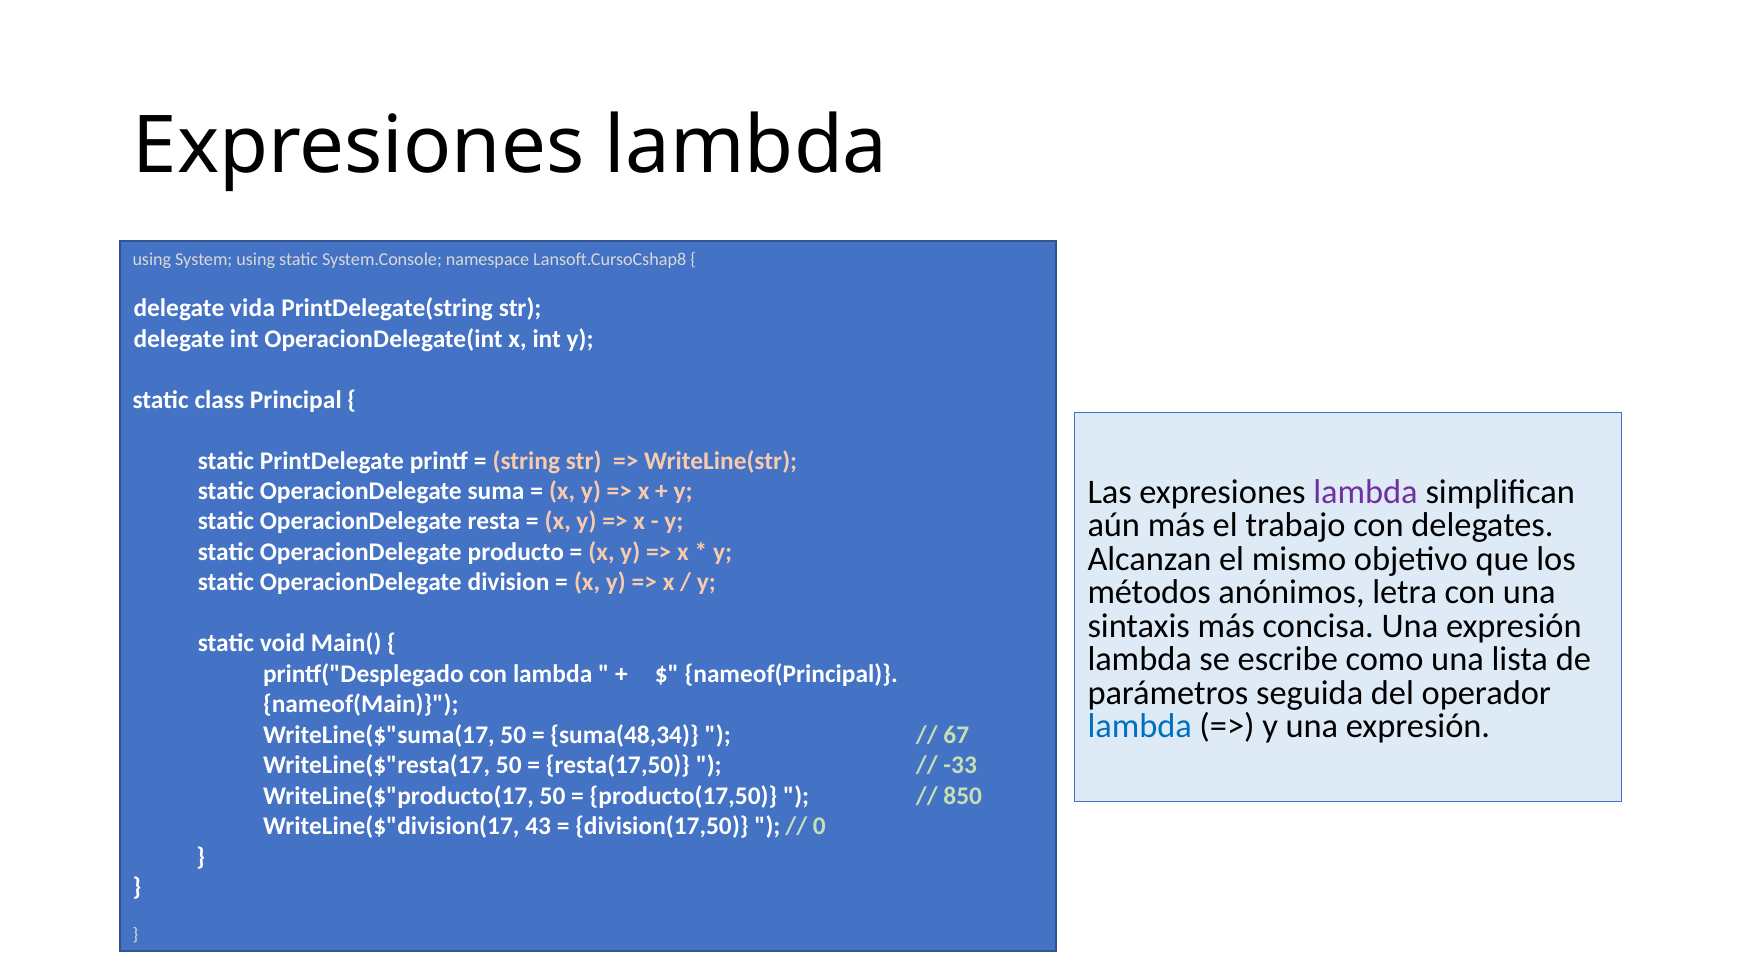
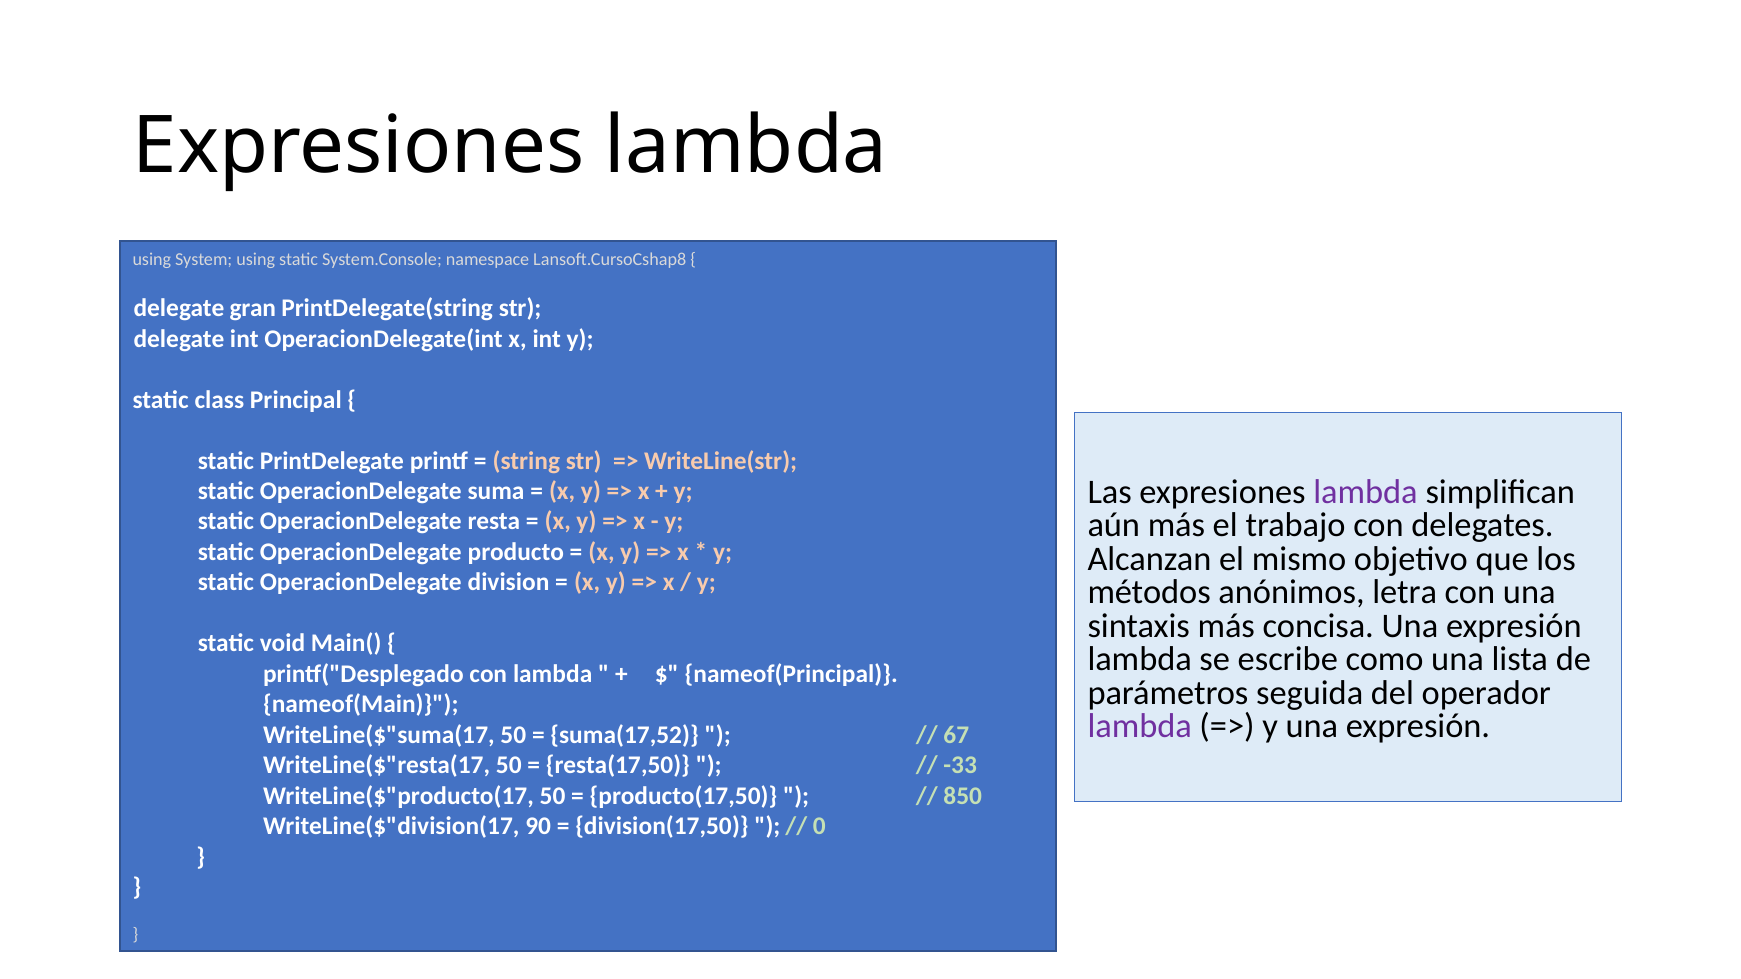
vida: vida -> gran (253, 308)
lambda colour: blue -> purple (1140, 727)
suma(48,34: suma(48,34 -> suma(17,52 (625, 735)
43: 43 -> 90 (538, 827)
